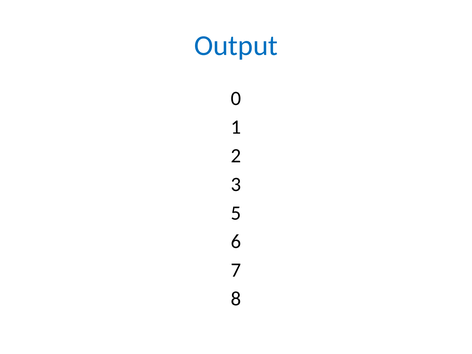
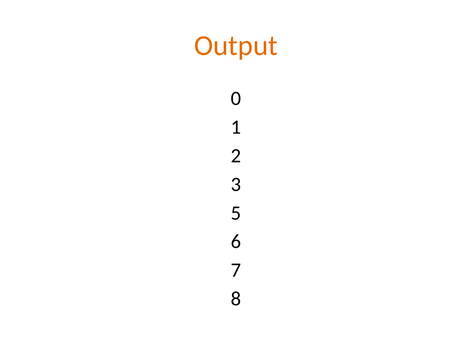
Output colour: blue -> orange (236, 46)
